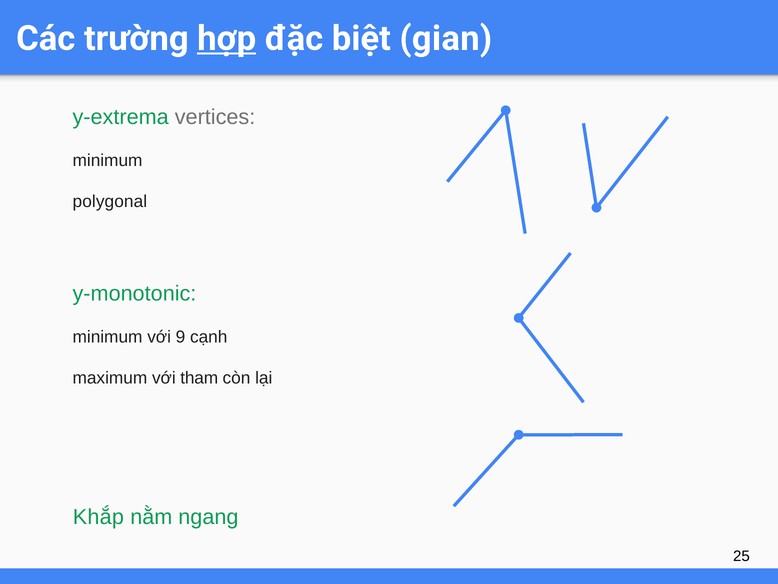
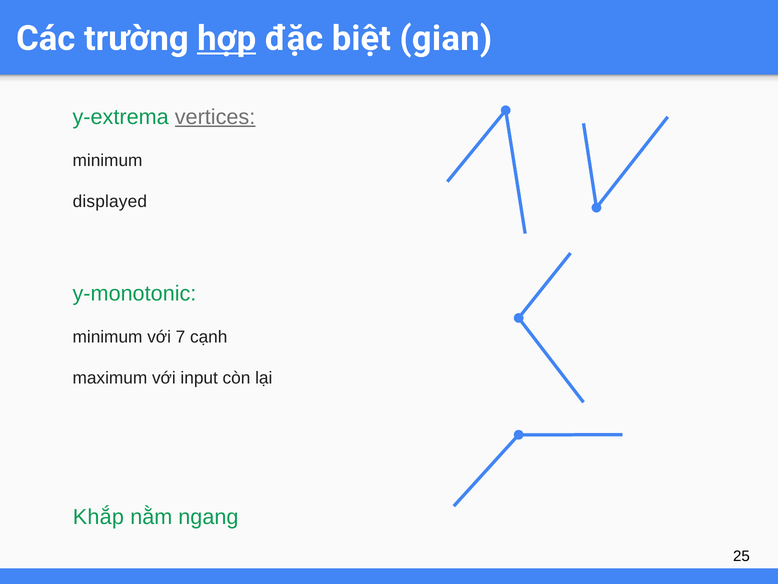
vertices underline: none -> present (215, 117)
polygonal: polygonal -> displayed (110, 201)
9: 9 -> 7 (181, 337)
tham: tham -> input (199, 378)
